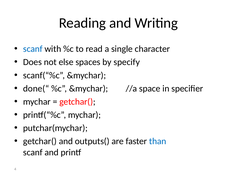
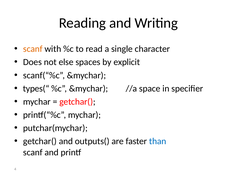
scanf colour: blue -> orange (33, 49)
specify: specify -> explicit (127, 62)
done(“: done(“ -> types(“ (36, 88)
